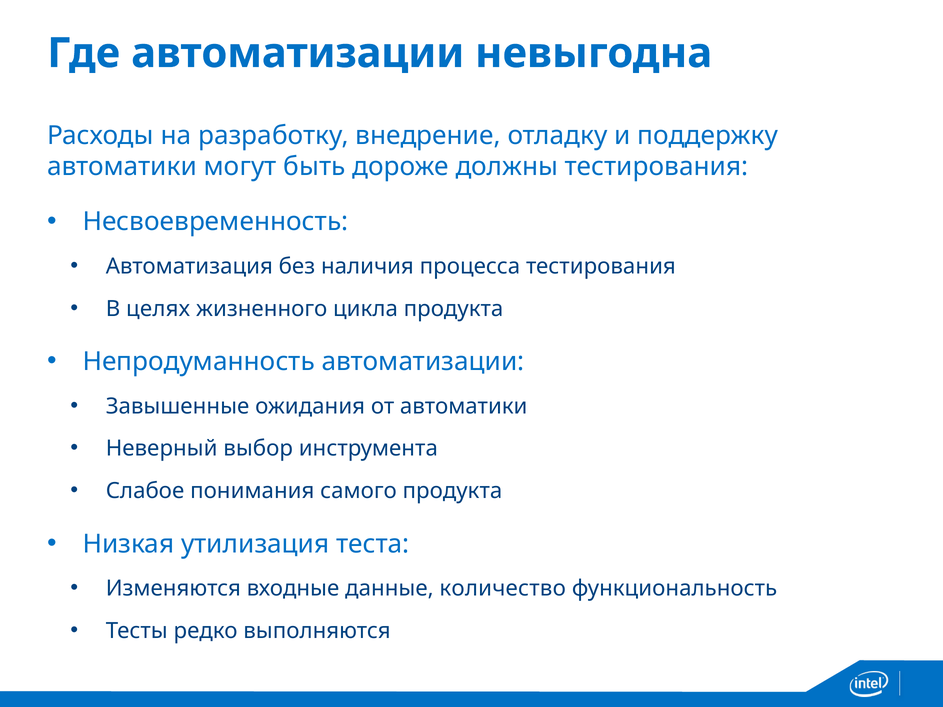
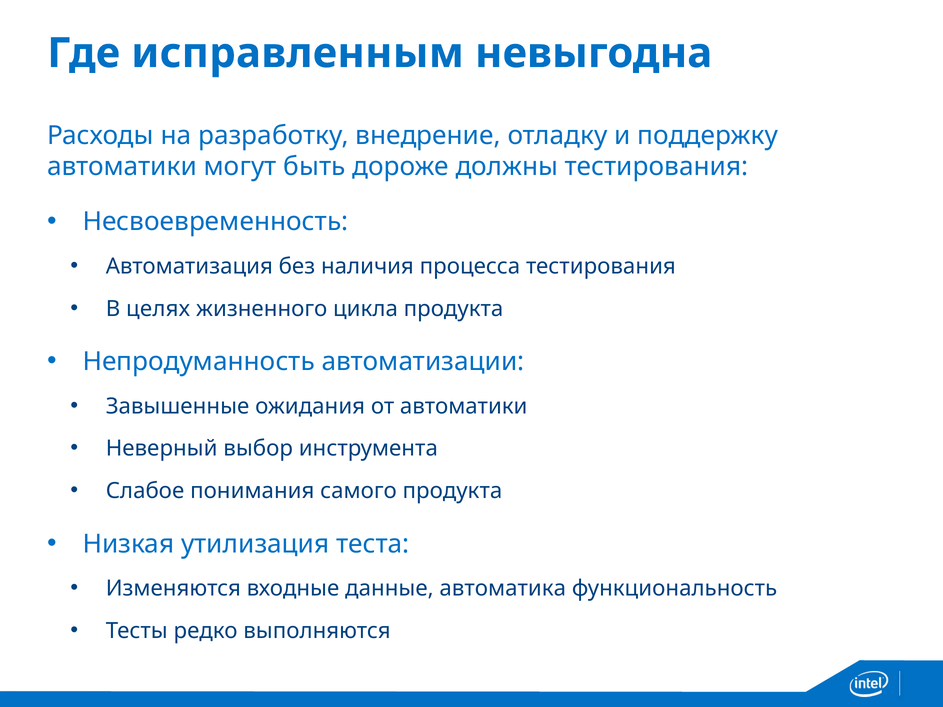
Где автоматизации: автоматизации -> исправленным (298, 53)
количество: количество -> автоматика (503, 589)
